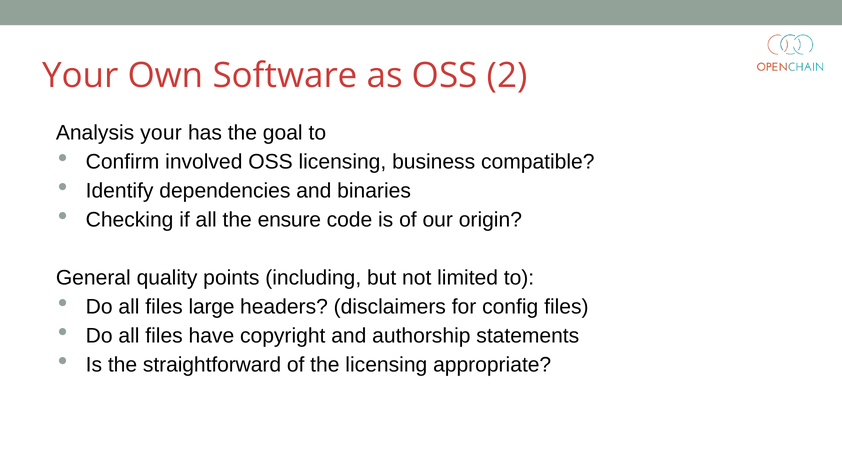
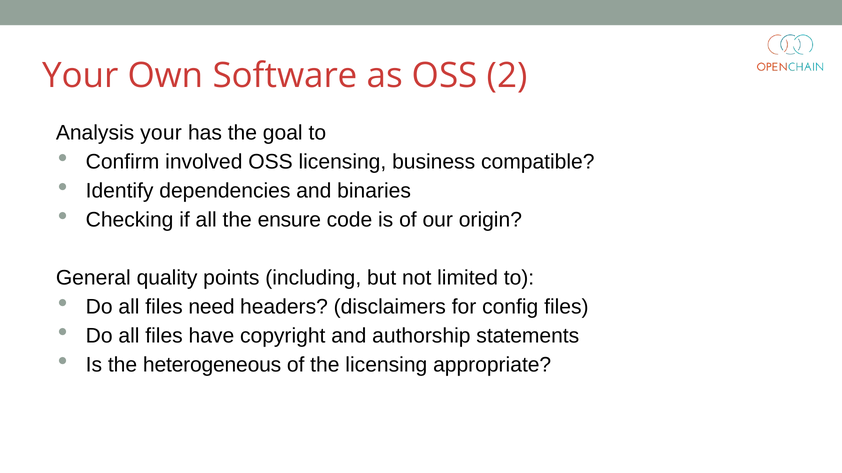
large: large -> need (212, 307)
straightforward: straightforward -> heterogeneous (212, 365)
